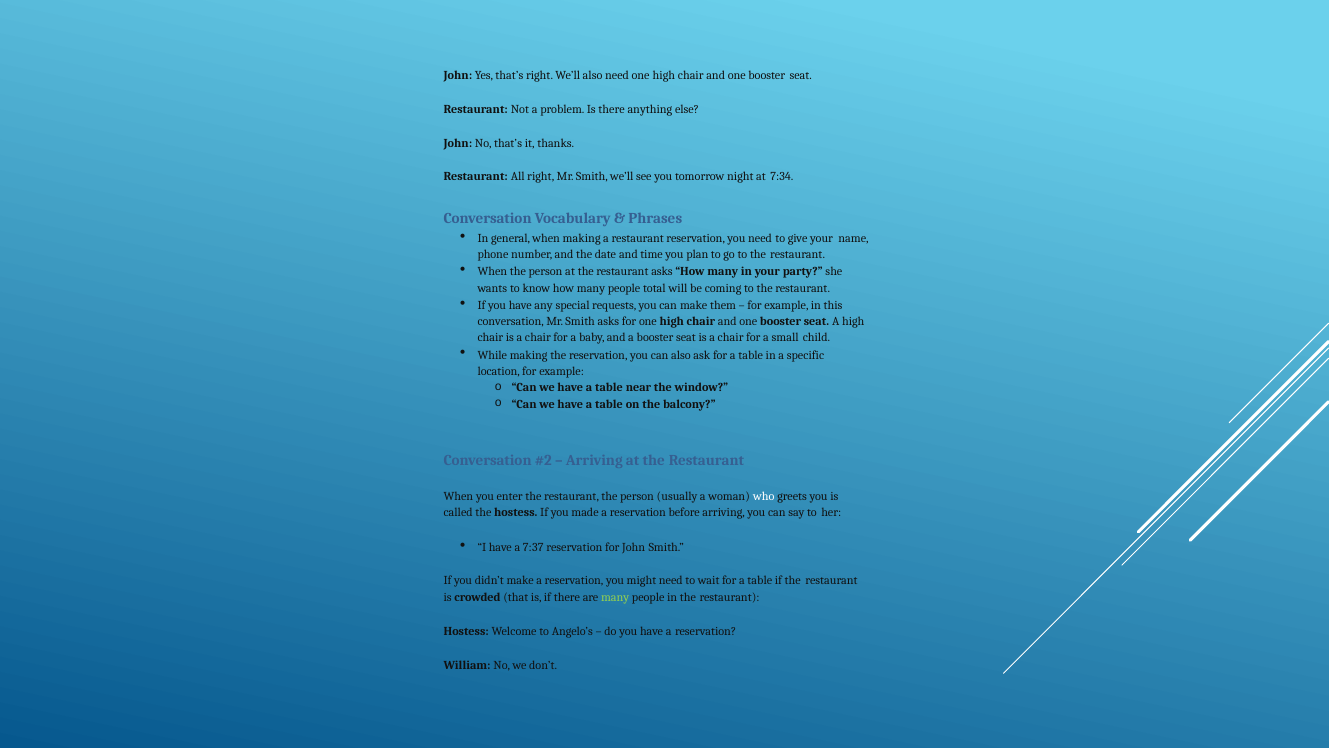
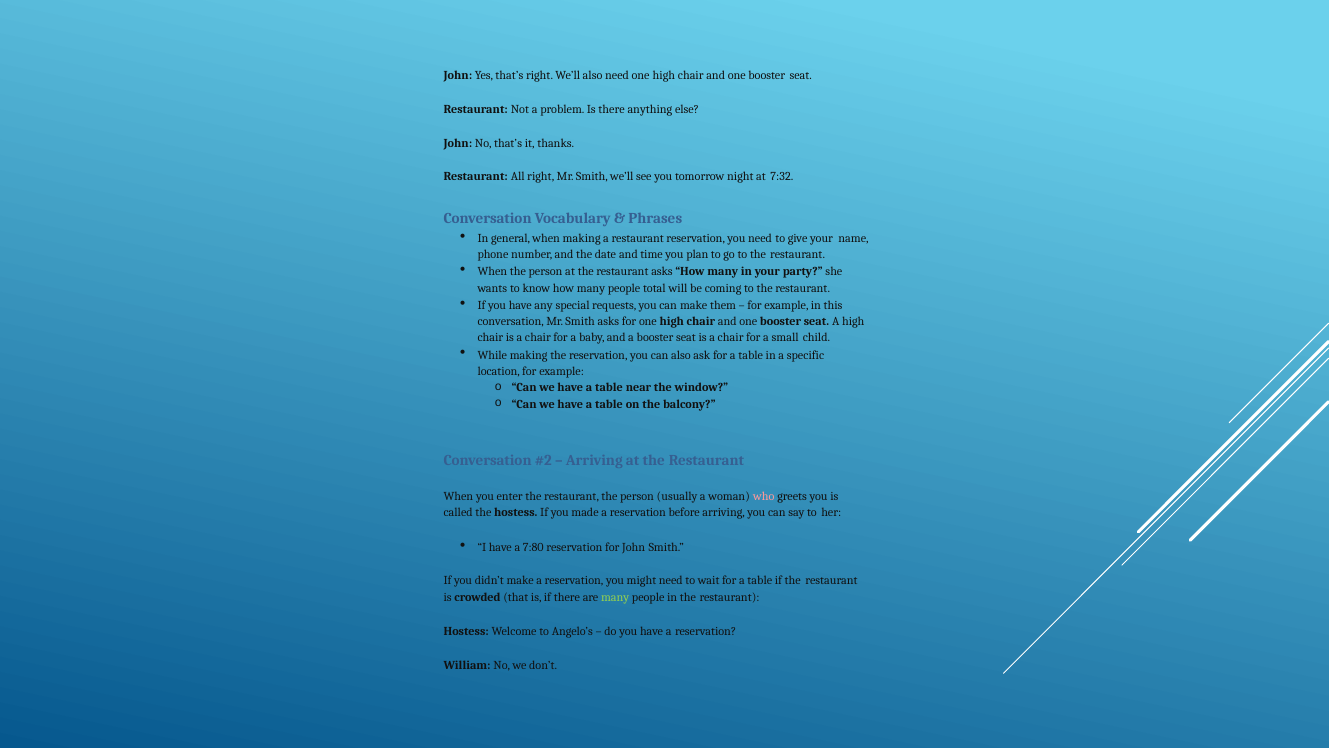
7:34: 7:34 -> 7:32 (782, 177)
who colour: white -> pink (764, 496)
7:37: 7:37 -> 7:80 (533, 547)
